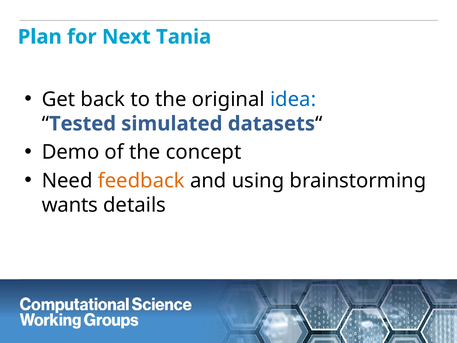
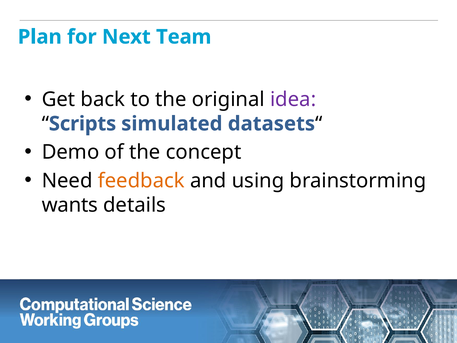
Tania: Tania -> Team (184, 37)
idea colour: blue -> purple (293, 99)
Tested: Tested -> Scripts (83, 124)
